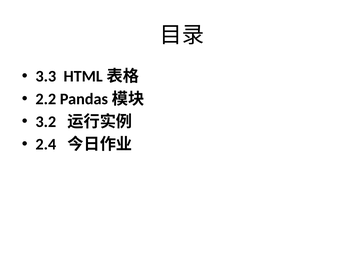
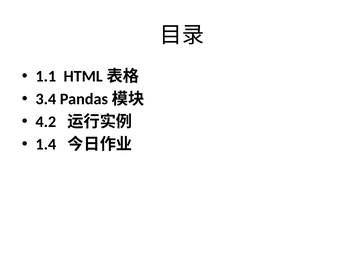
3.3: 3.3 -> 1.1 (46, 76)
2.2: 2.2 -> 3.4 (46, 99)
3.2: 3.2 -> 4.2 (46, 122)
2.4: 2.4 -> 1.4 (46, 144)
